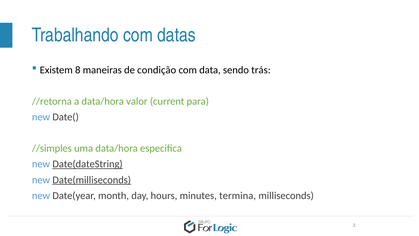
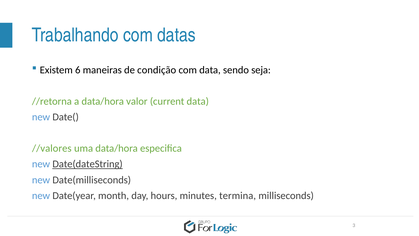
8: 8 -> 6 (78, 70)
trás: trás -> seja (261, 70)
current para: para -> data (198, 101)
//simples: //simples -> //valores (52, 148)
Date(milliseconds underline: present -> none (92, 180)
